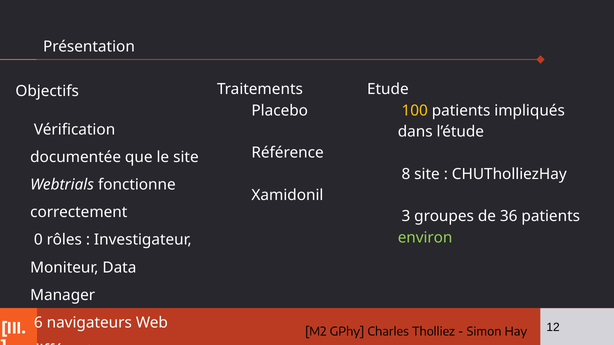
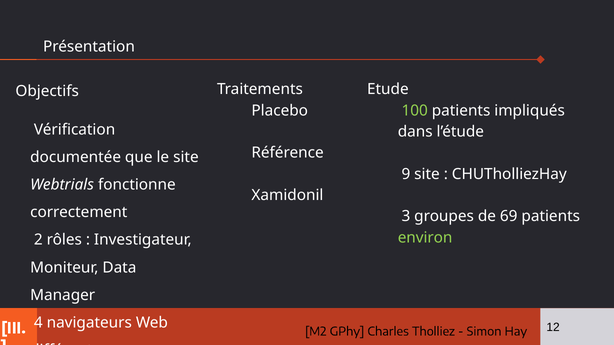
100 colour: yellow -> light green (415, 111)
8: 8 -> 9 (406, 174)
36: 36 -> 69 (509, 217)
0: 0 -> 2 (38, 240)
6: 6 -> 4 (38, 323)
